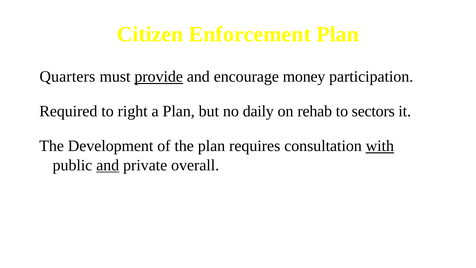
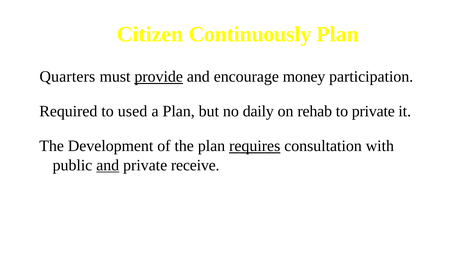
Enforcement: Enforcement -> Continuously (250, 34)
right: right -> used (133, 111)
to sectors: sectors -> private (373, 111)
requires underline: none -> present (255, 146)
with underline: present -> none (380, 146)
overall: overall -> receive (195, 165)
